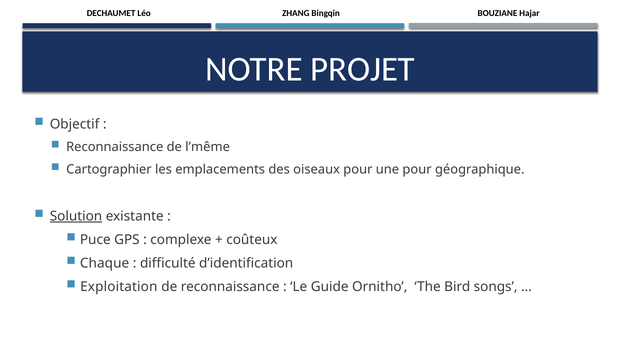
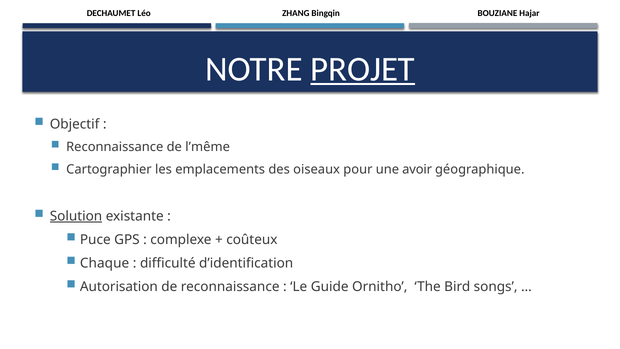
PROJET underline: none -> present (363, 69)
une pour: pour -> avoir (417, 169)
Exploitation: Exploitation -> Autorisation (119, 287)
